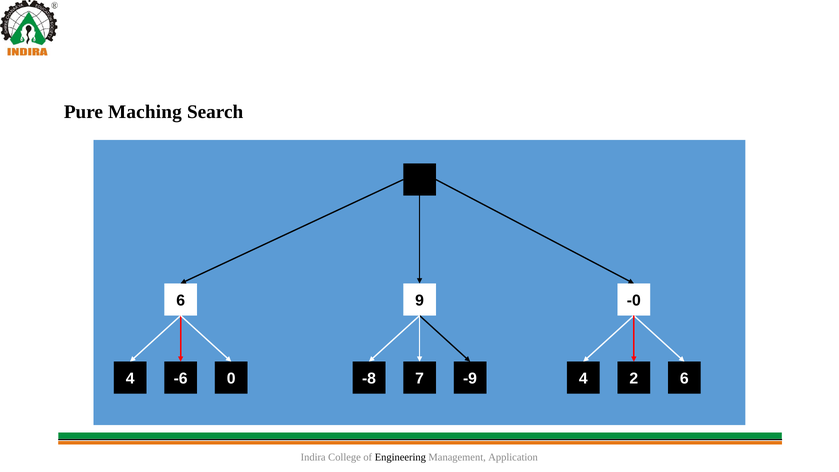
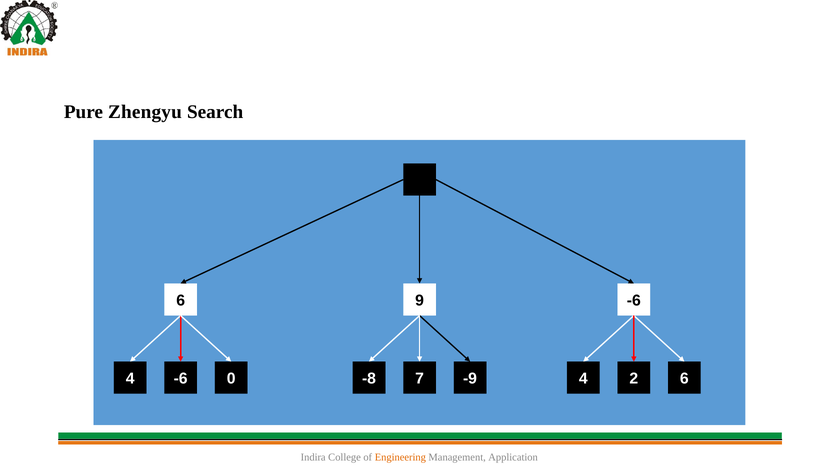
Maching: Maching -> Zhengyu (145, 112)
9 -0: -0 -> -6 (634, 301)
Engineering colour: black -> orange (400, 457)
